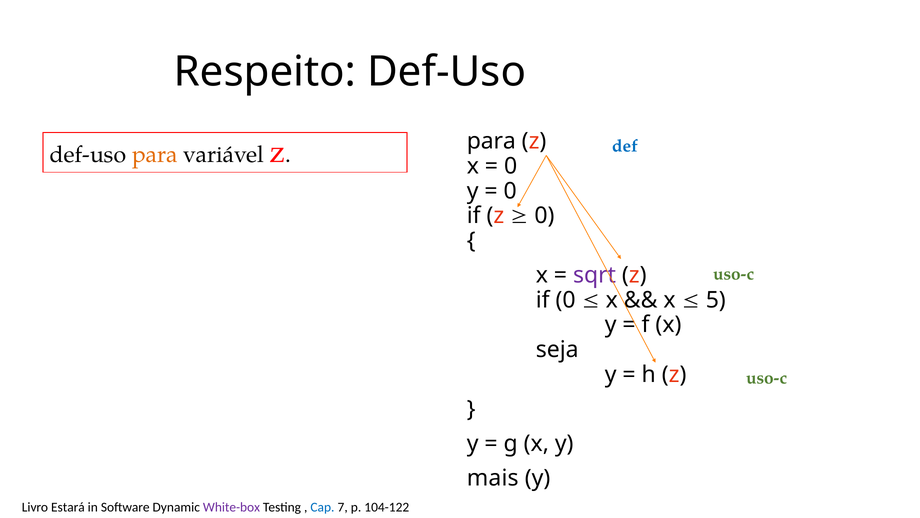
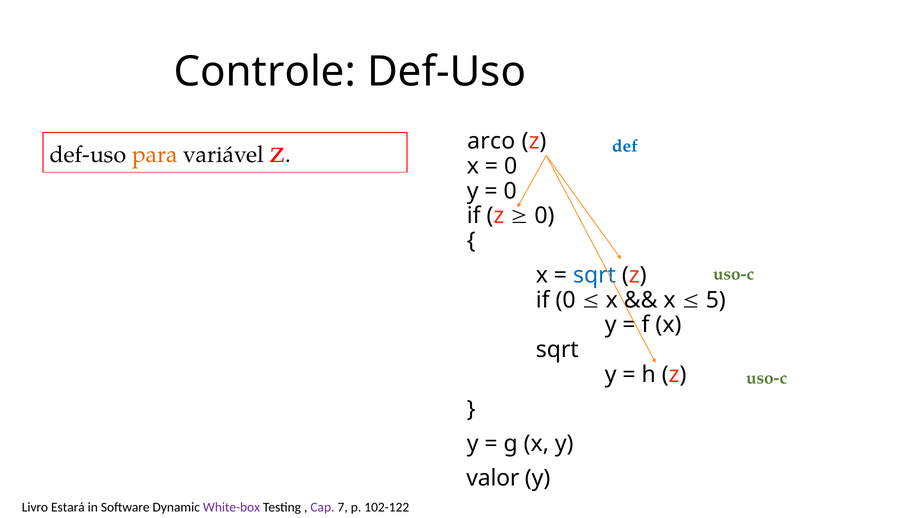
Respeito: Respeito -> Controle (265, 72)
para: para -> arco (491, 141)
sqrt colour: purple -> blue (594, 275)
seja: seja -> sqrt (557, 349)
mais: mais -> valor (493, 477)
Cap colour: blue -> purple (322, 507)
104-122: 104-122 -> 102-122 (387, 507)
